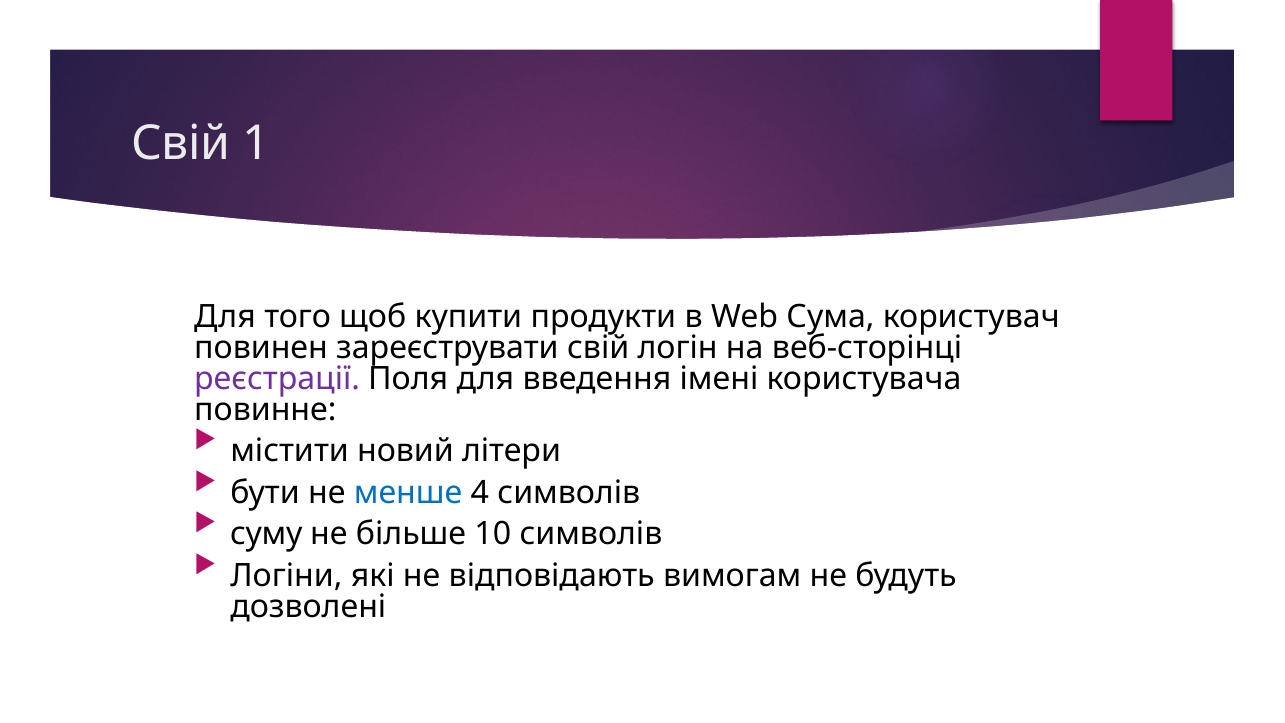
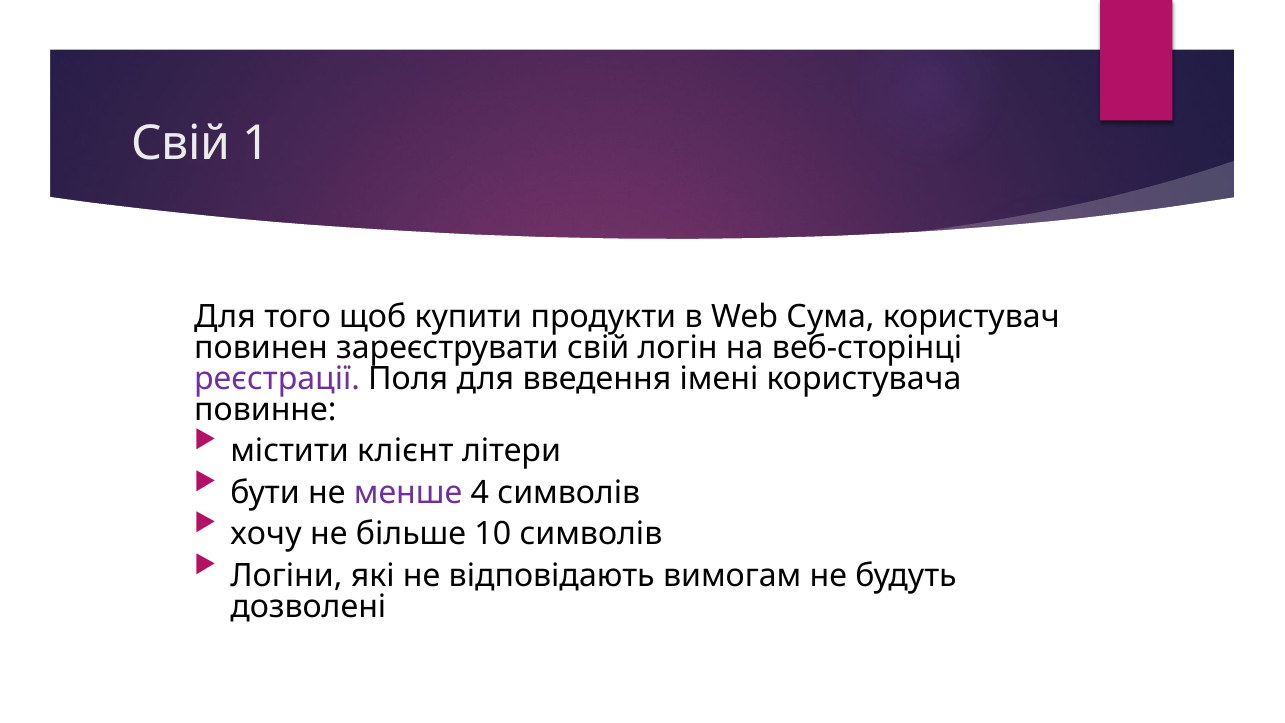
новий: новий -> клієнт (405, 451)
менше colour: blue -> purple (408, 493)
суму: суму -> хочу (266, 534)
